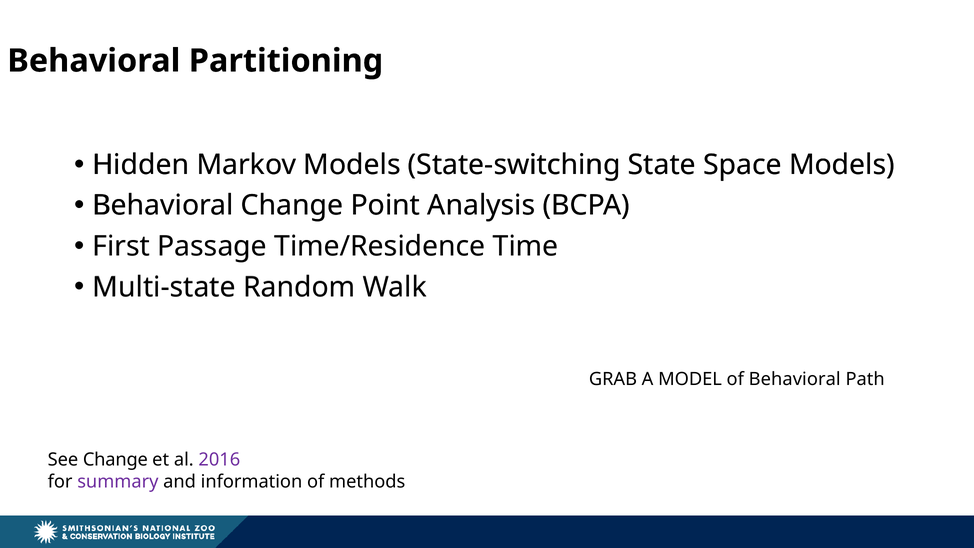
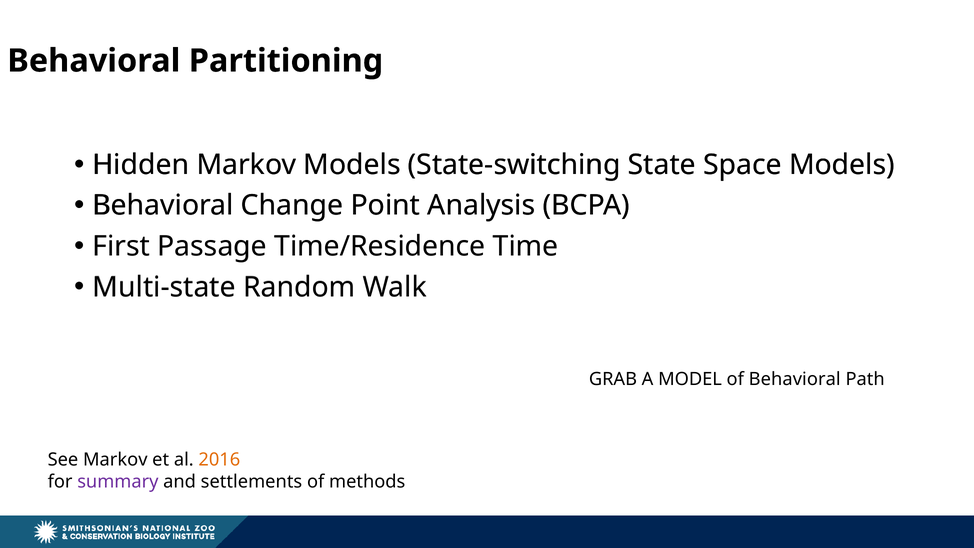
See Change: Change -> Markov (115, 460)
2016 colour: purple -> orange (219, 460)
information: information -> settlements (251, 482)
